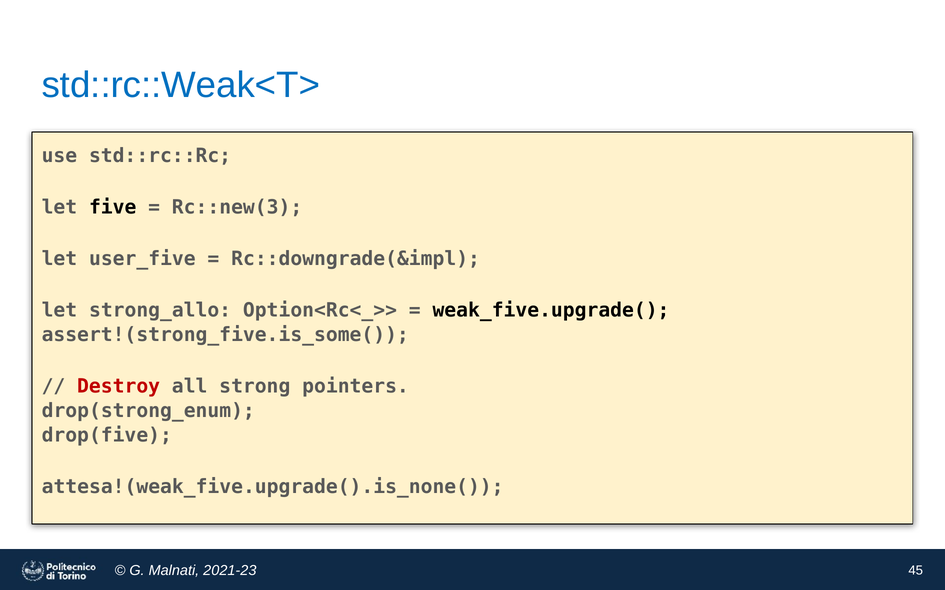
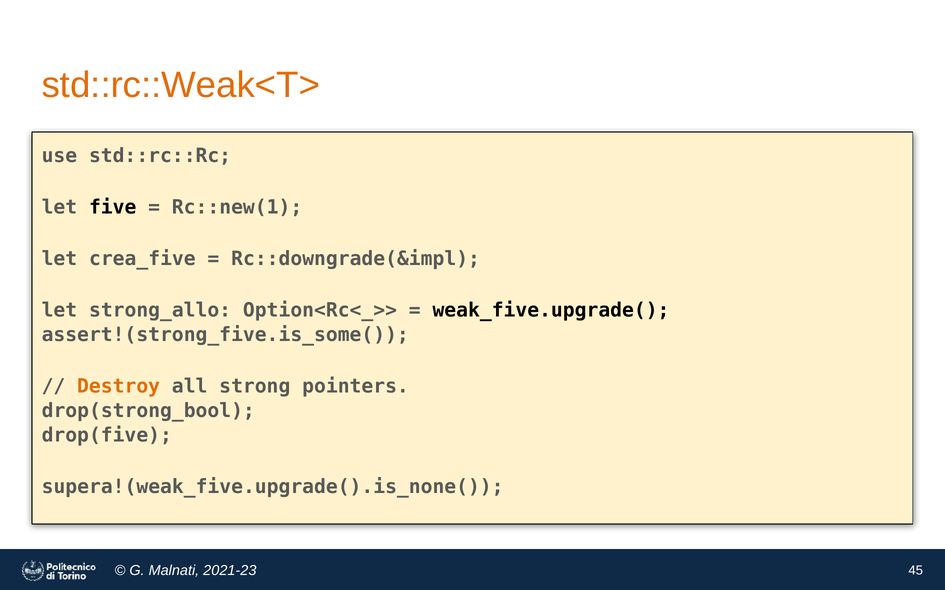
std::rc::Weak<T> colour: blue -> orange (181, 85)
Rc::new(3: Rc::new(3 -> Rc::new(1 (237, 207)
user_five: user_five -> crea_five (142, 259)
Destroy colour: red -> orange (119, 387)
drop(strong_enum: drop(strong_enum -> drop(strong_bool (148, 411)
attesa!(weak_five.upgrade().is_none(: attesa!(weak_five.upgrade().is_none( -> supera!(weak_five.upgrade().is_none( (273, 487)
